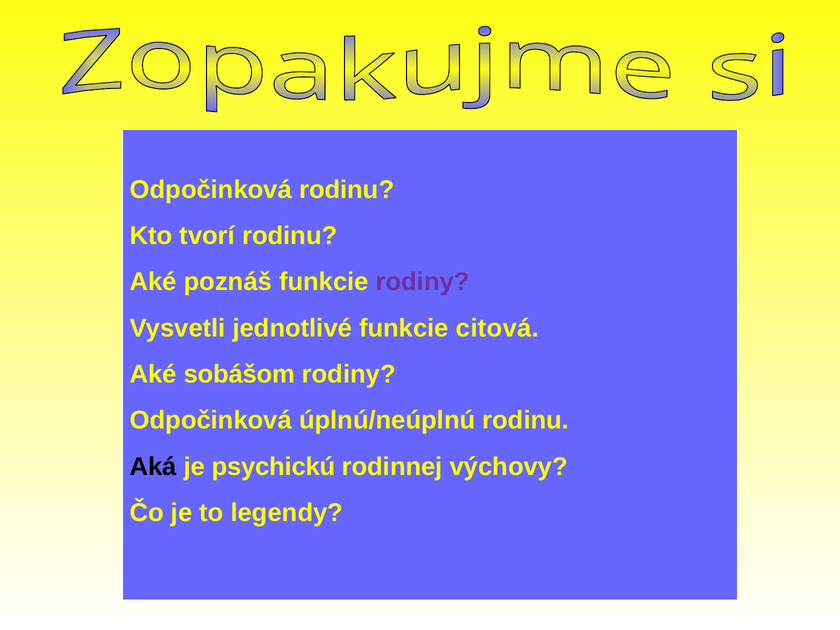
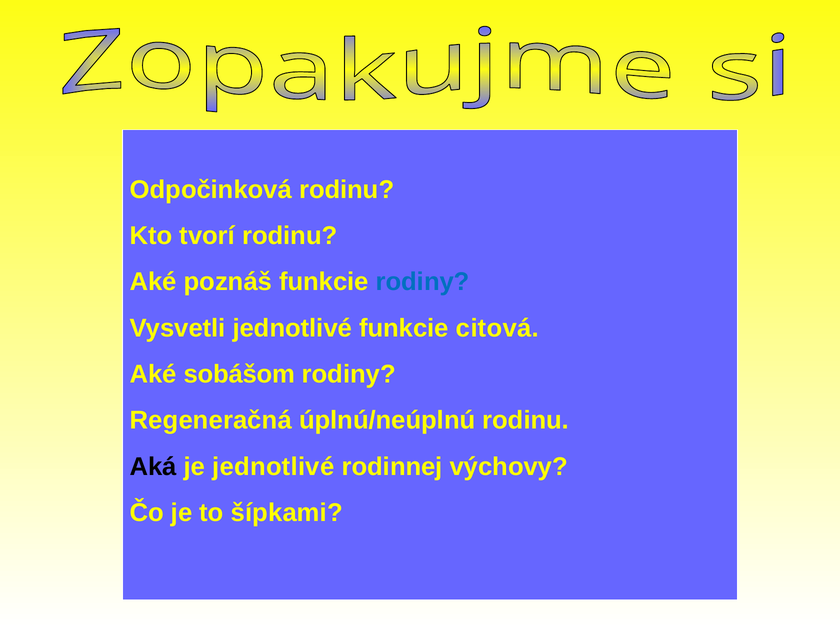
rodiny colour: purple -> blue (423, 282)
Odpočinková: Odpočinková -> Regeneračná (211, 421)
je psychickú: psychickú -> jednotlivé (273, 467)
legendy: legendy -> šípkami (287, 513)
